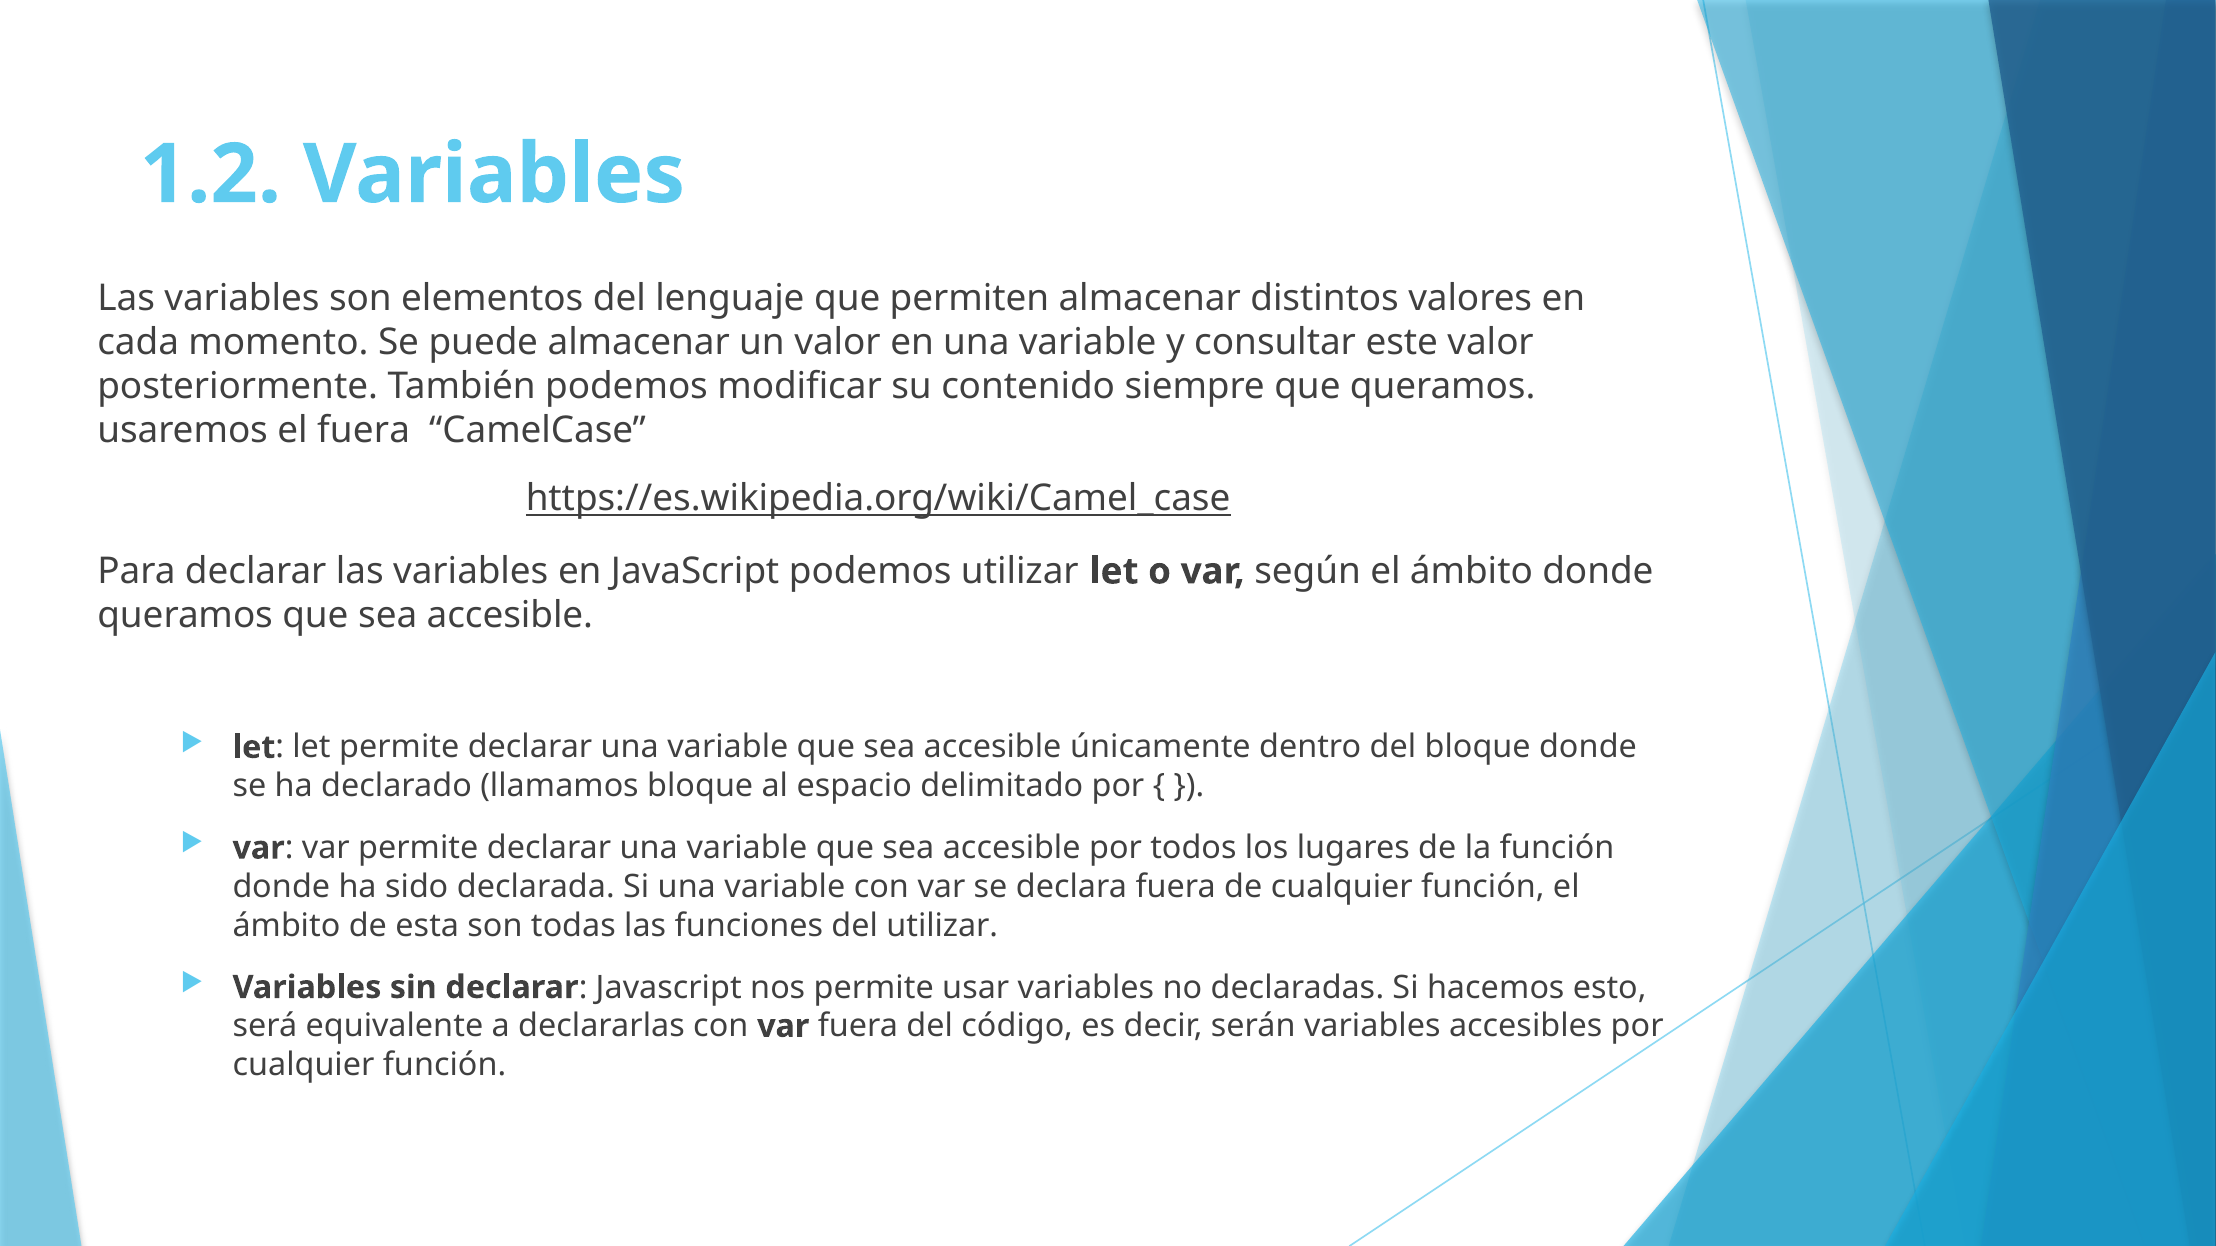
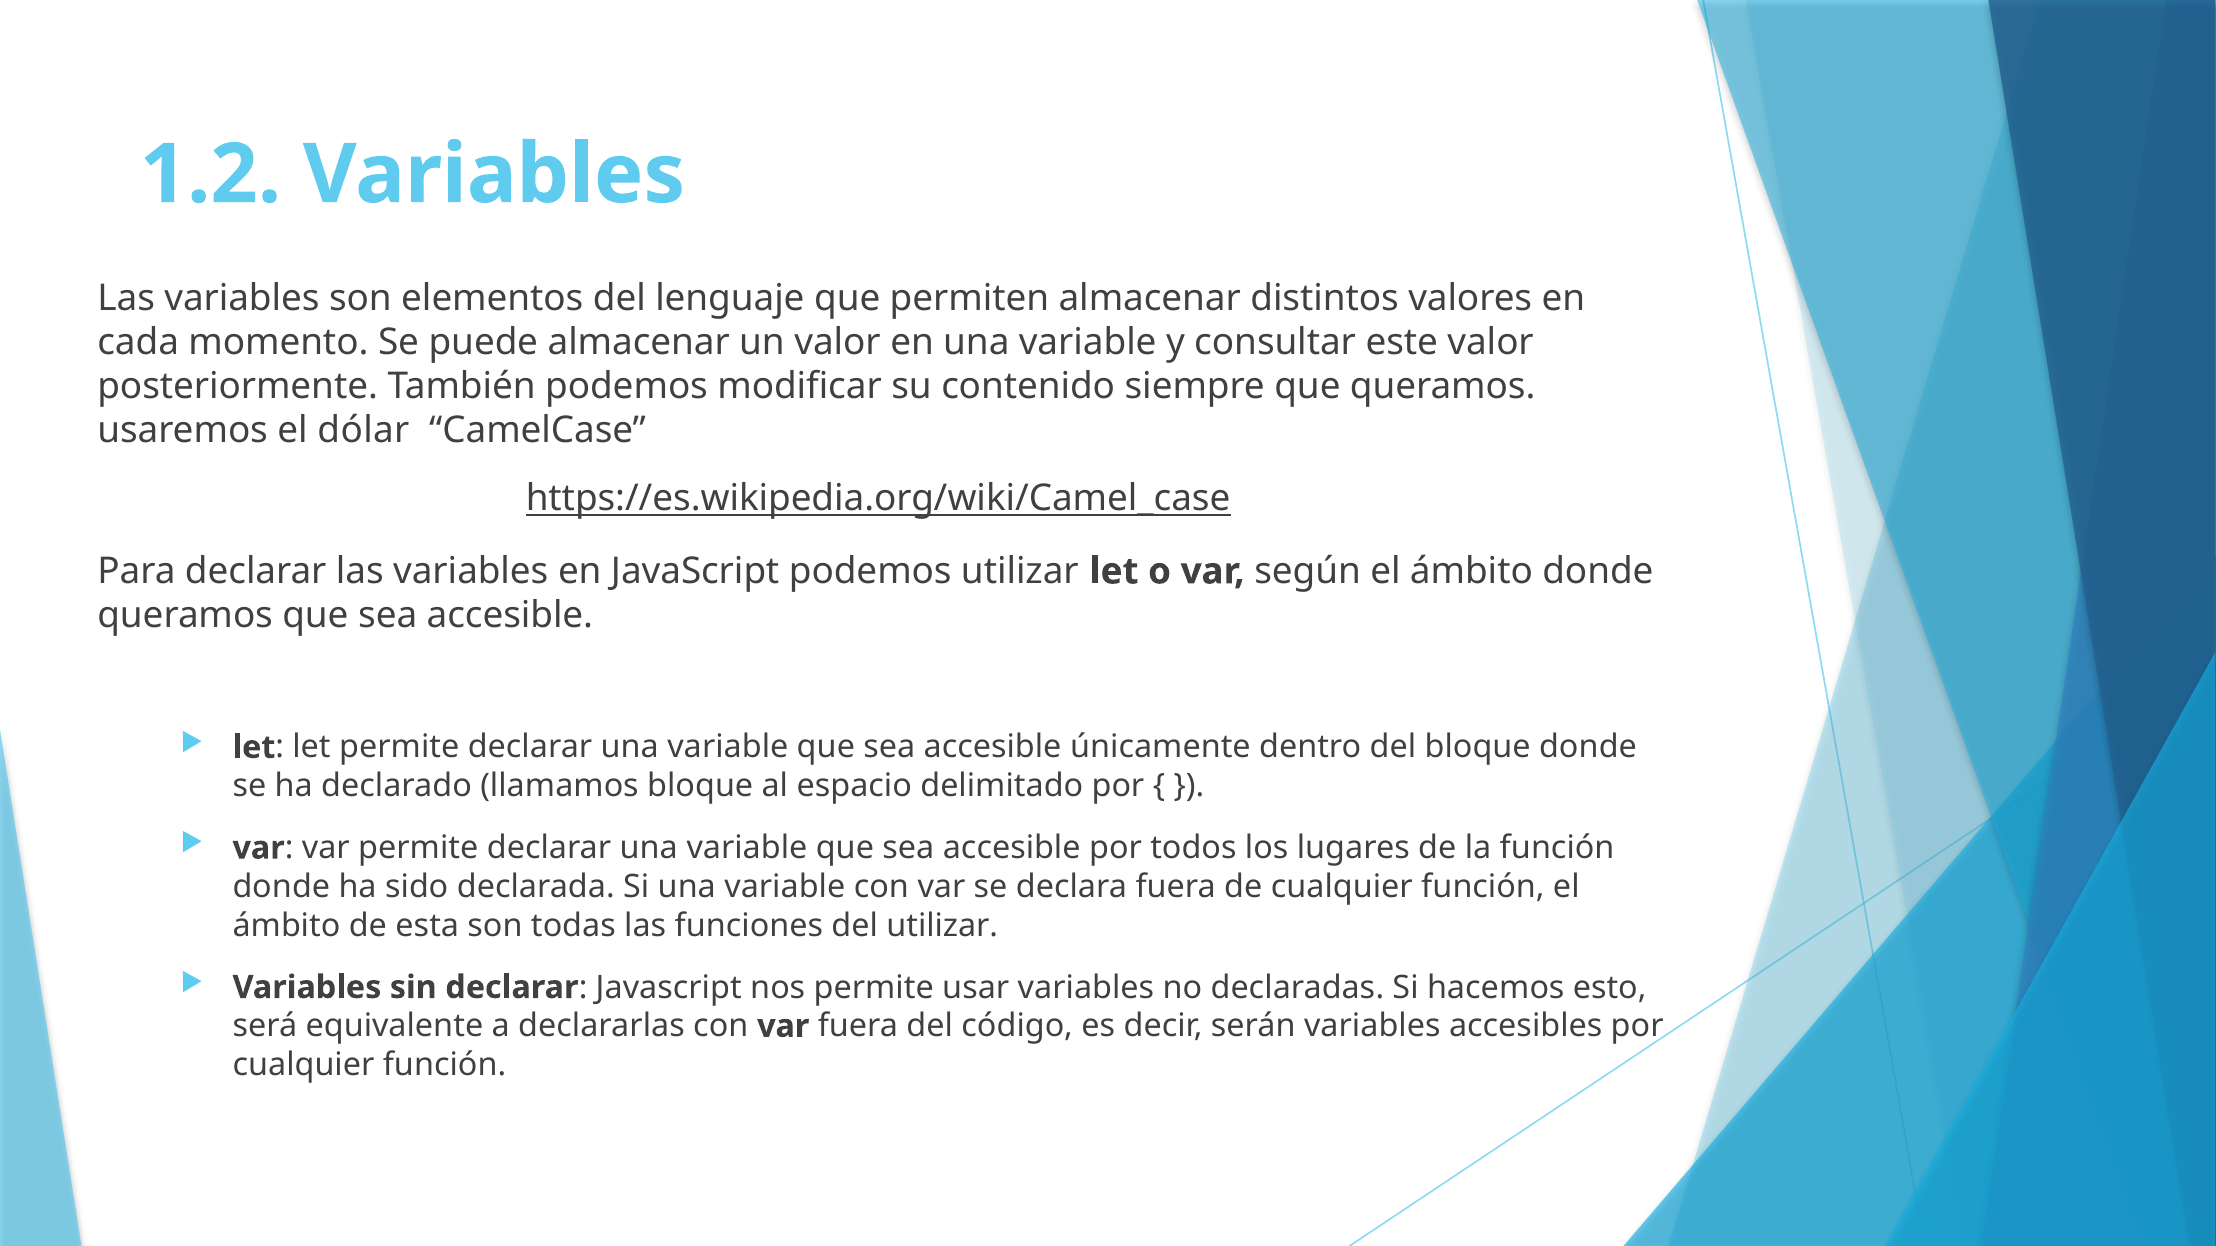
el fuera: fuera -> dólar (363, 431)
